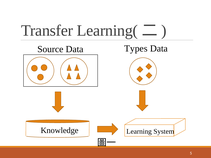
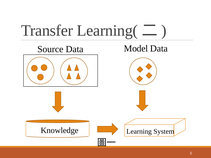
Types: Types -> Model (136, 49)
